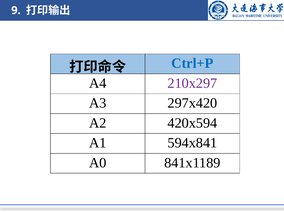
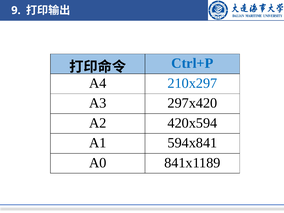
210x297 colour: purple -> blue (192, 83)
